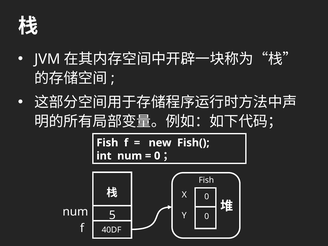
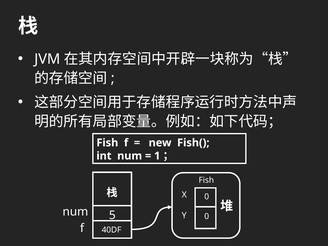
0: 0 -> 1 (157, 156)
